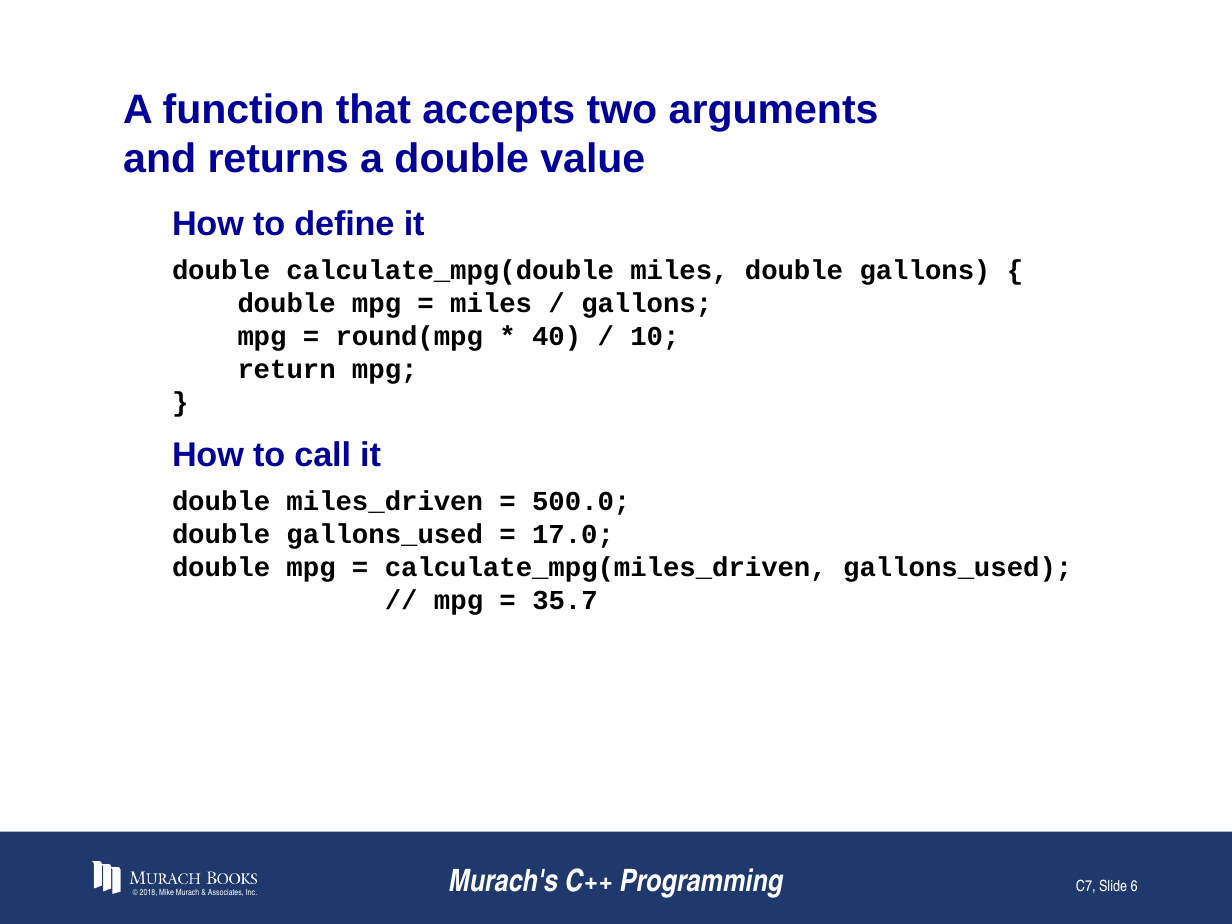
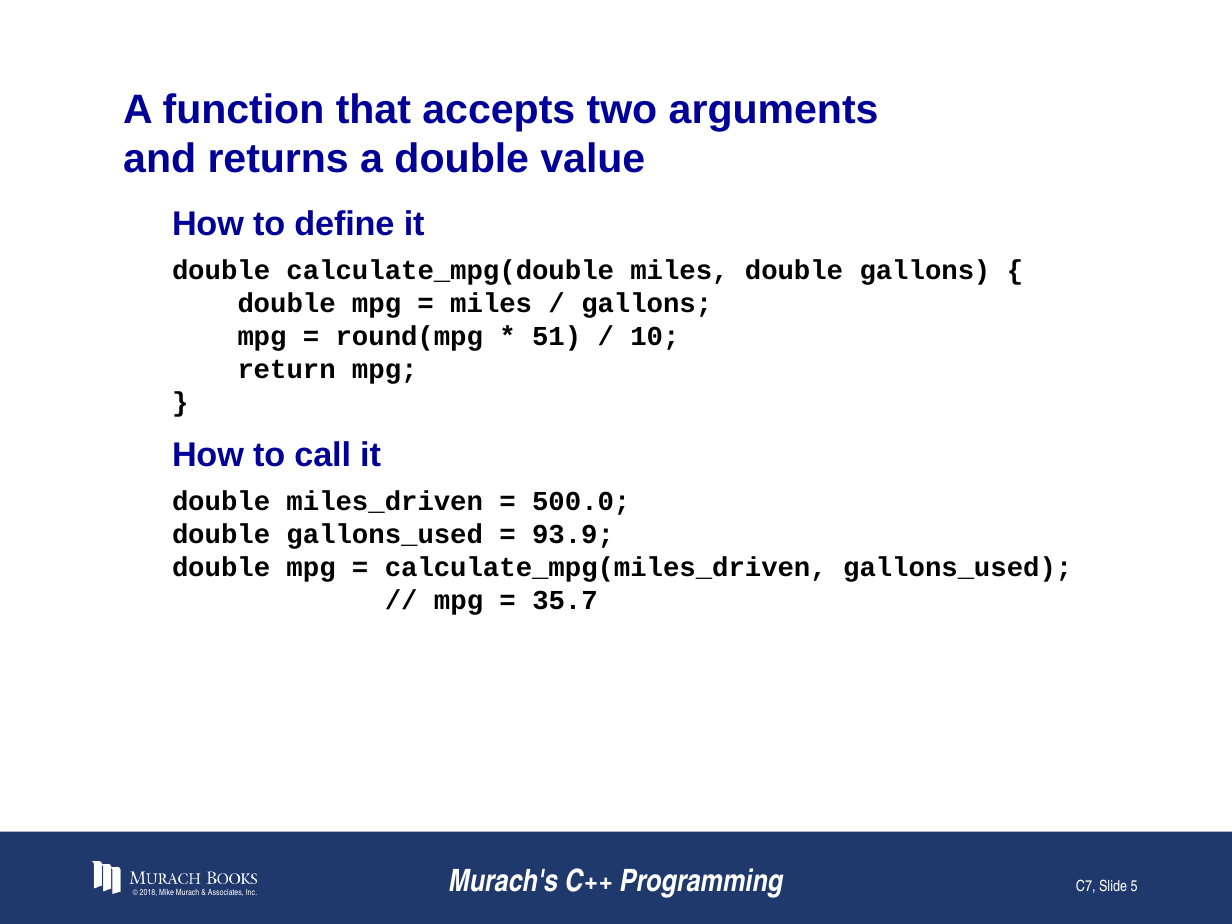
40: 40 -> 51 (557, 337)
17.0: 17.0 -> 93.9 (573, 535)
6: 6 -> 5 (1134, 886)
